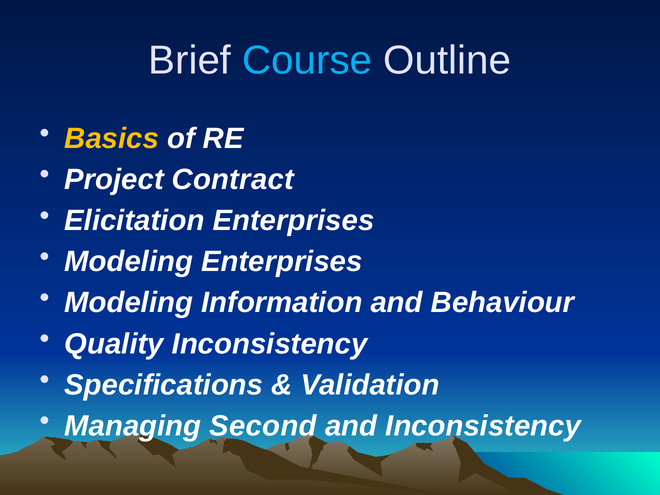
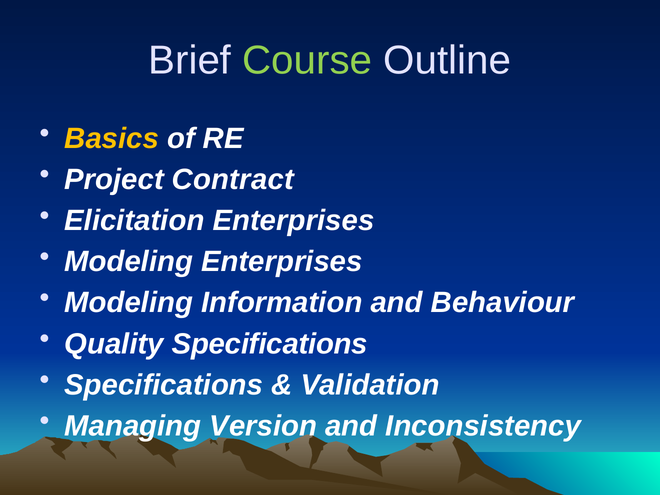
Course colour: light blue -> light green (307, 61)
Quality Inconsistency: Inconsistency -> Specifications (270, 344)
Second: Second -> Version (263, 426)
